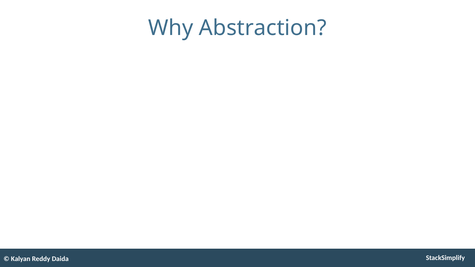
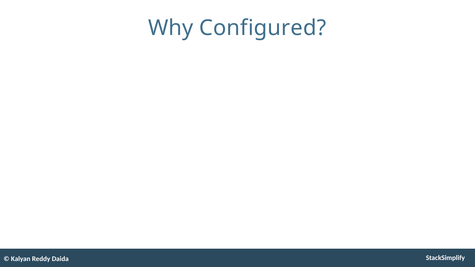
Abstraction: Abstraction -> Configured (263, 28)
